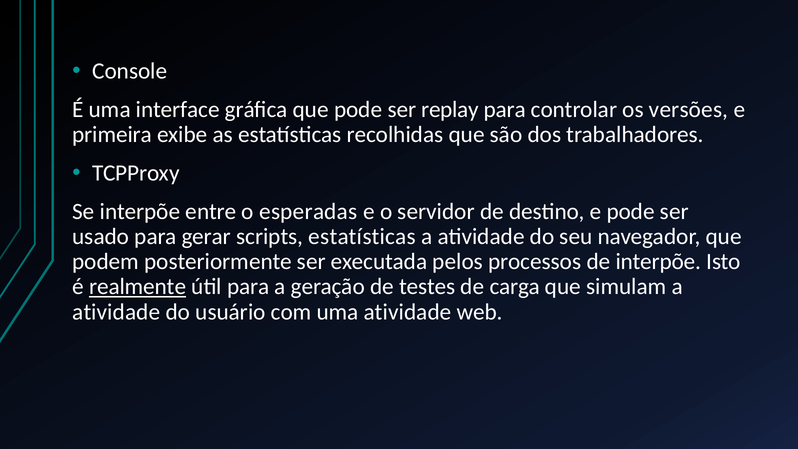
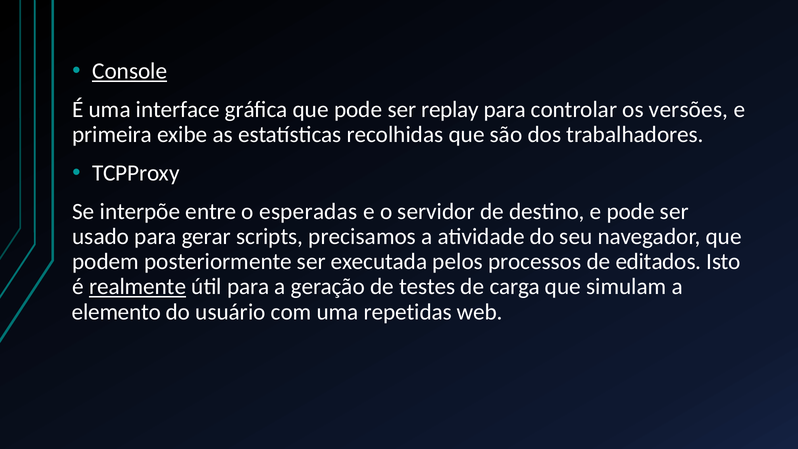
Console underline: none -> present (130, 71)
scripts estatísticas: estatísticas -> precisamos (362, 237)
de interpõe: interpõe -> editados (658, 262)
atividade: atividade -> elemento (116, 312)
uma atividade: atividade -> repetidas (408, 312)
